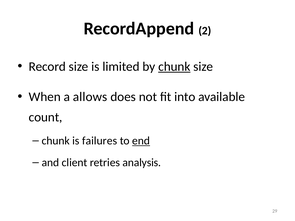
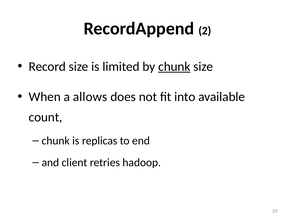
failures: failures -> replicas (100, 141)
end underline: present -> none (141, 141)
analysis: analysis -> hadoop (142, 163)
